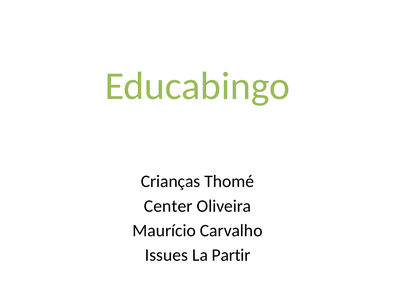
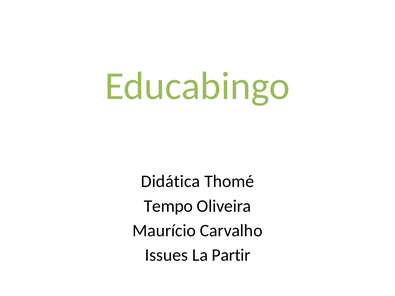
Crianças: Crianças -> Didática (170, 182)
Center: Center -> Tempo (168, 206)
